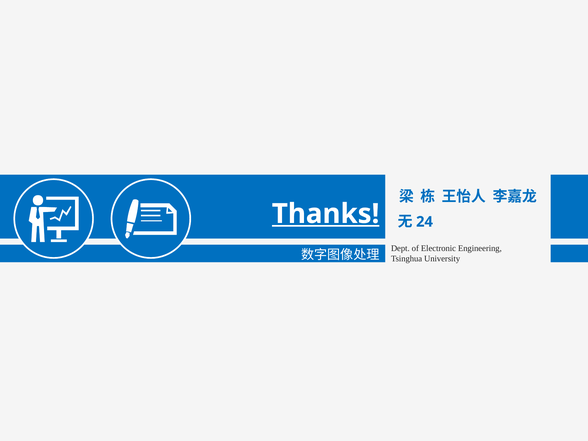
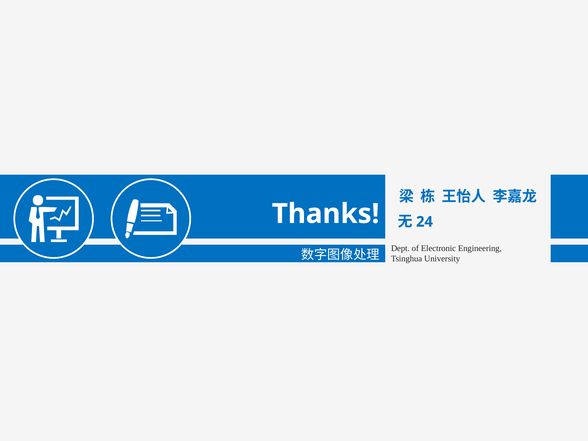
Thanks underline: present -> none (326, 214)
